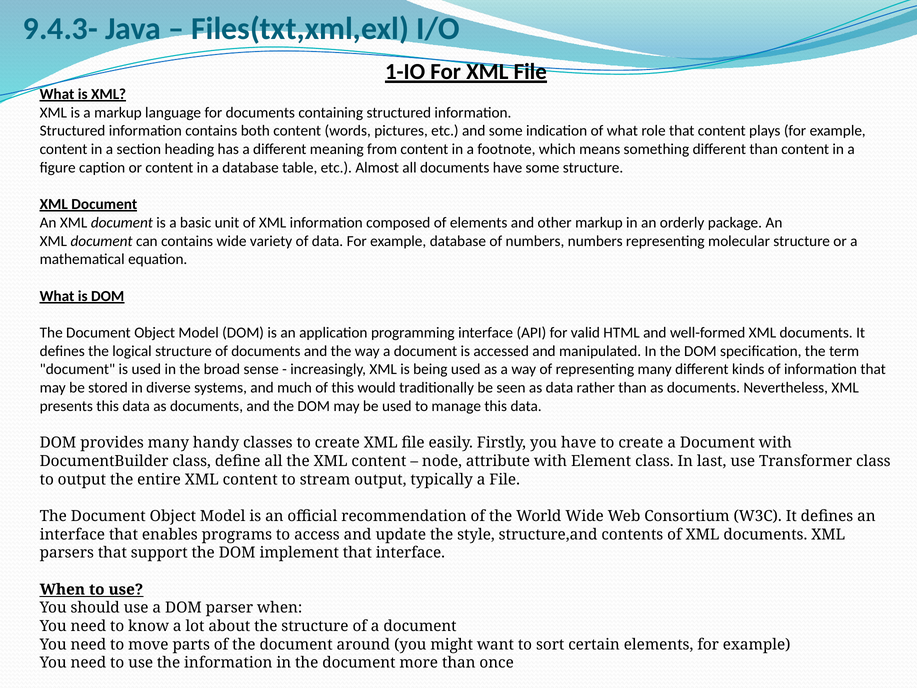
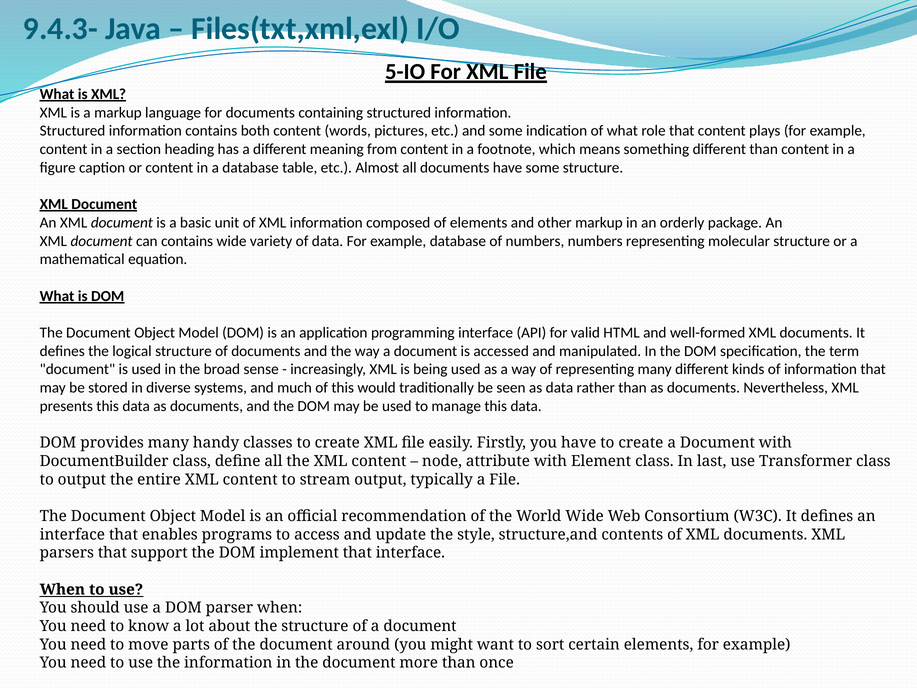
1-IO: 1-IO -> 5-IO (405, 72)
